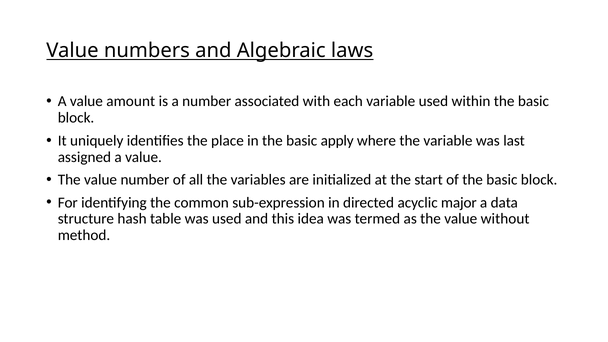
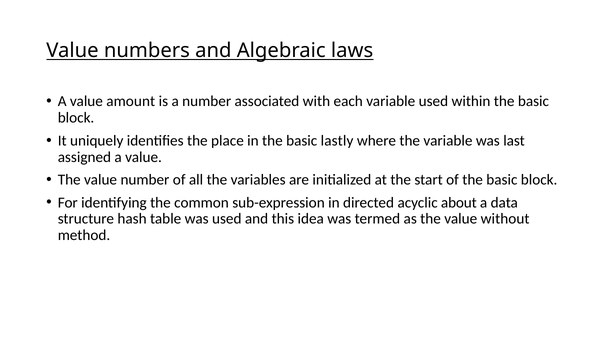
apply: apply -> lastly (337, 141)
major: major -> about (459, 202)
